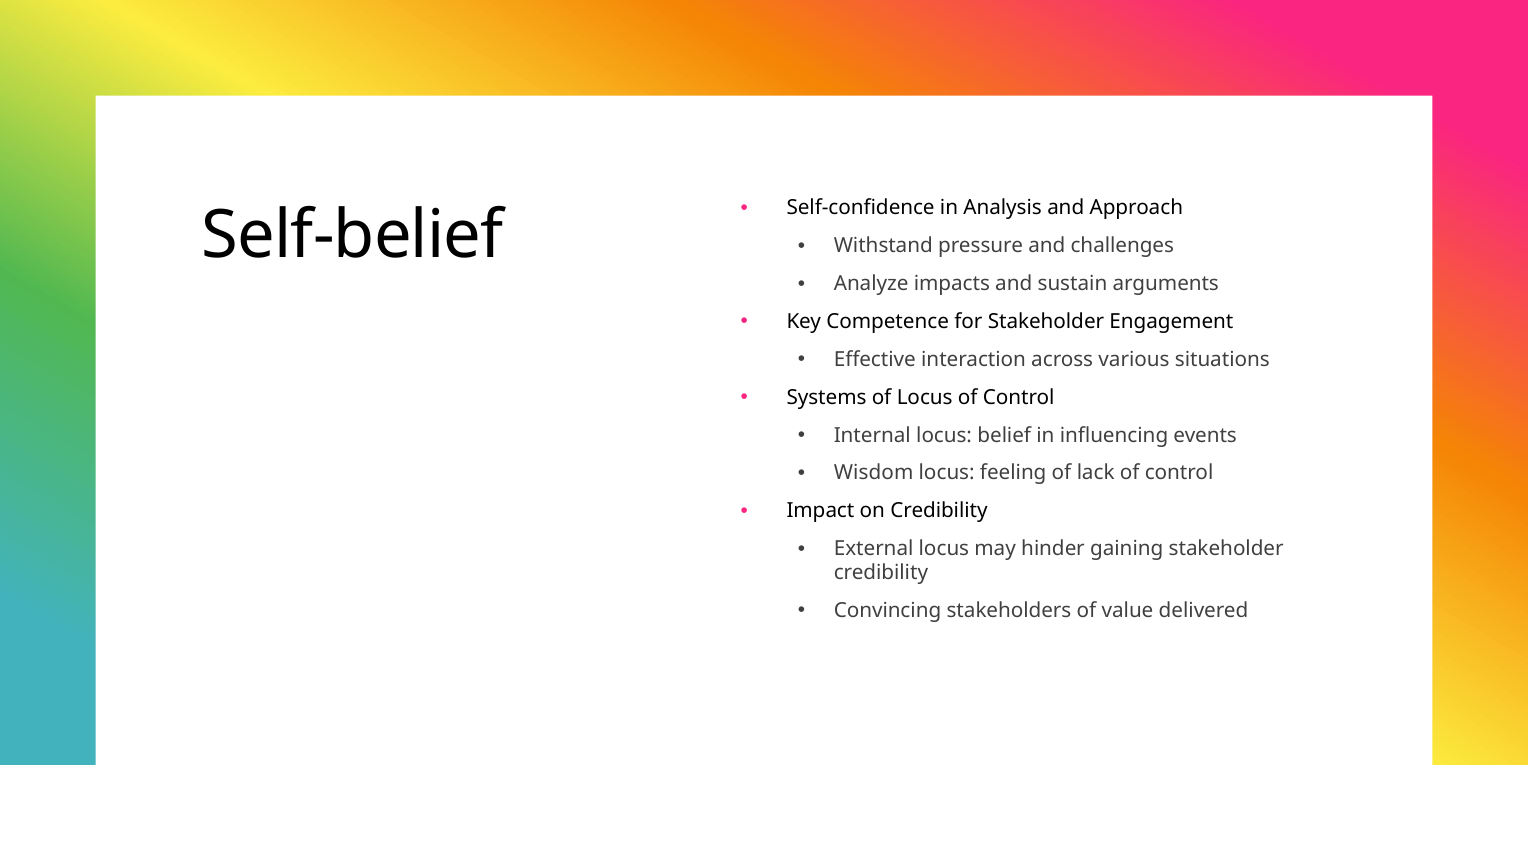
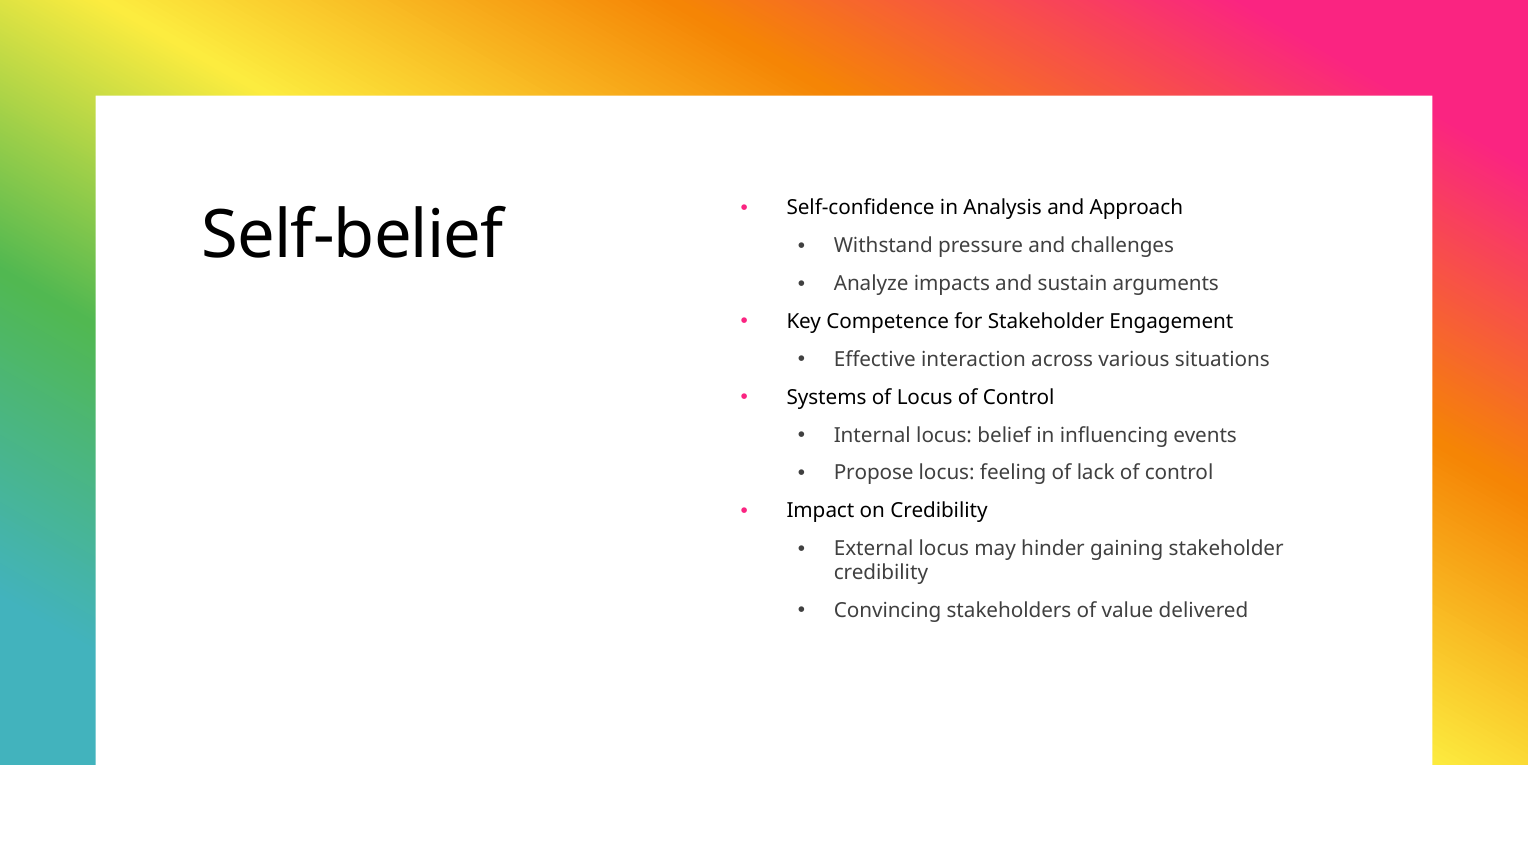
Wisdom: Wisdom -> Propose (874, 473)
